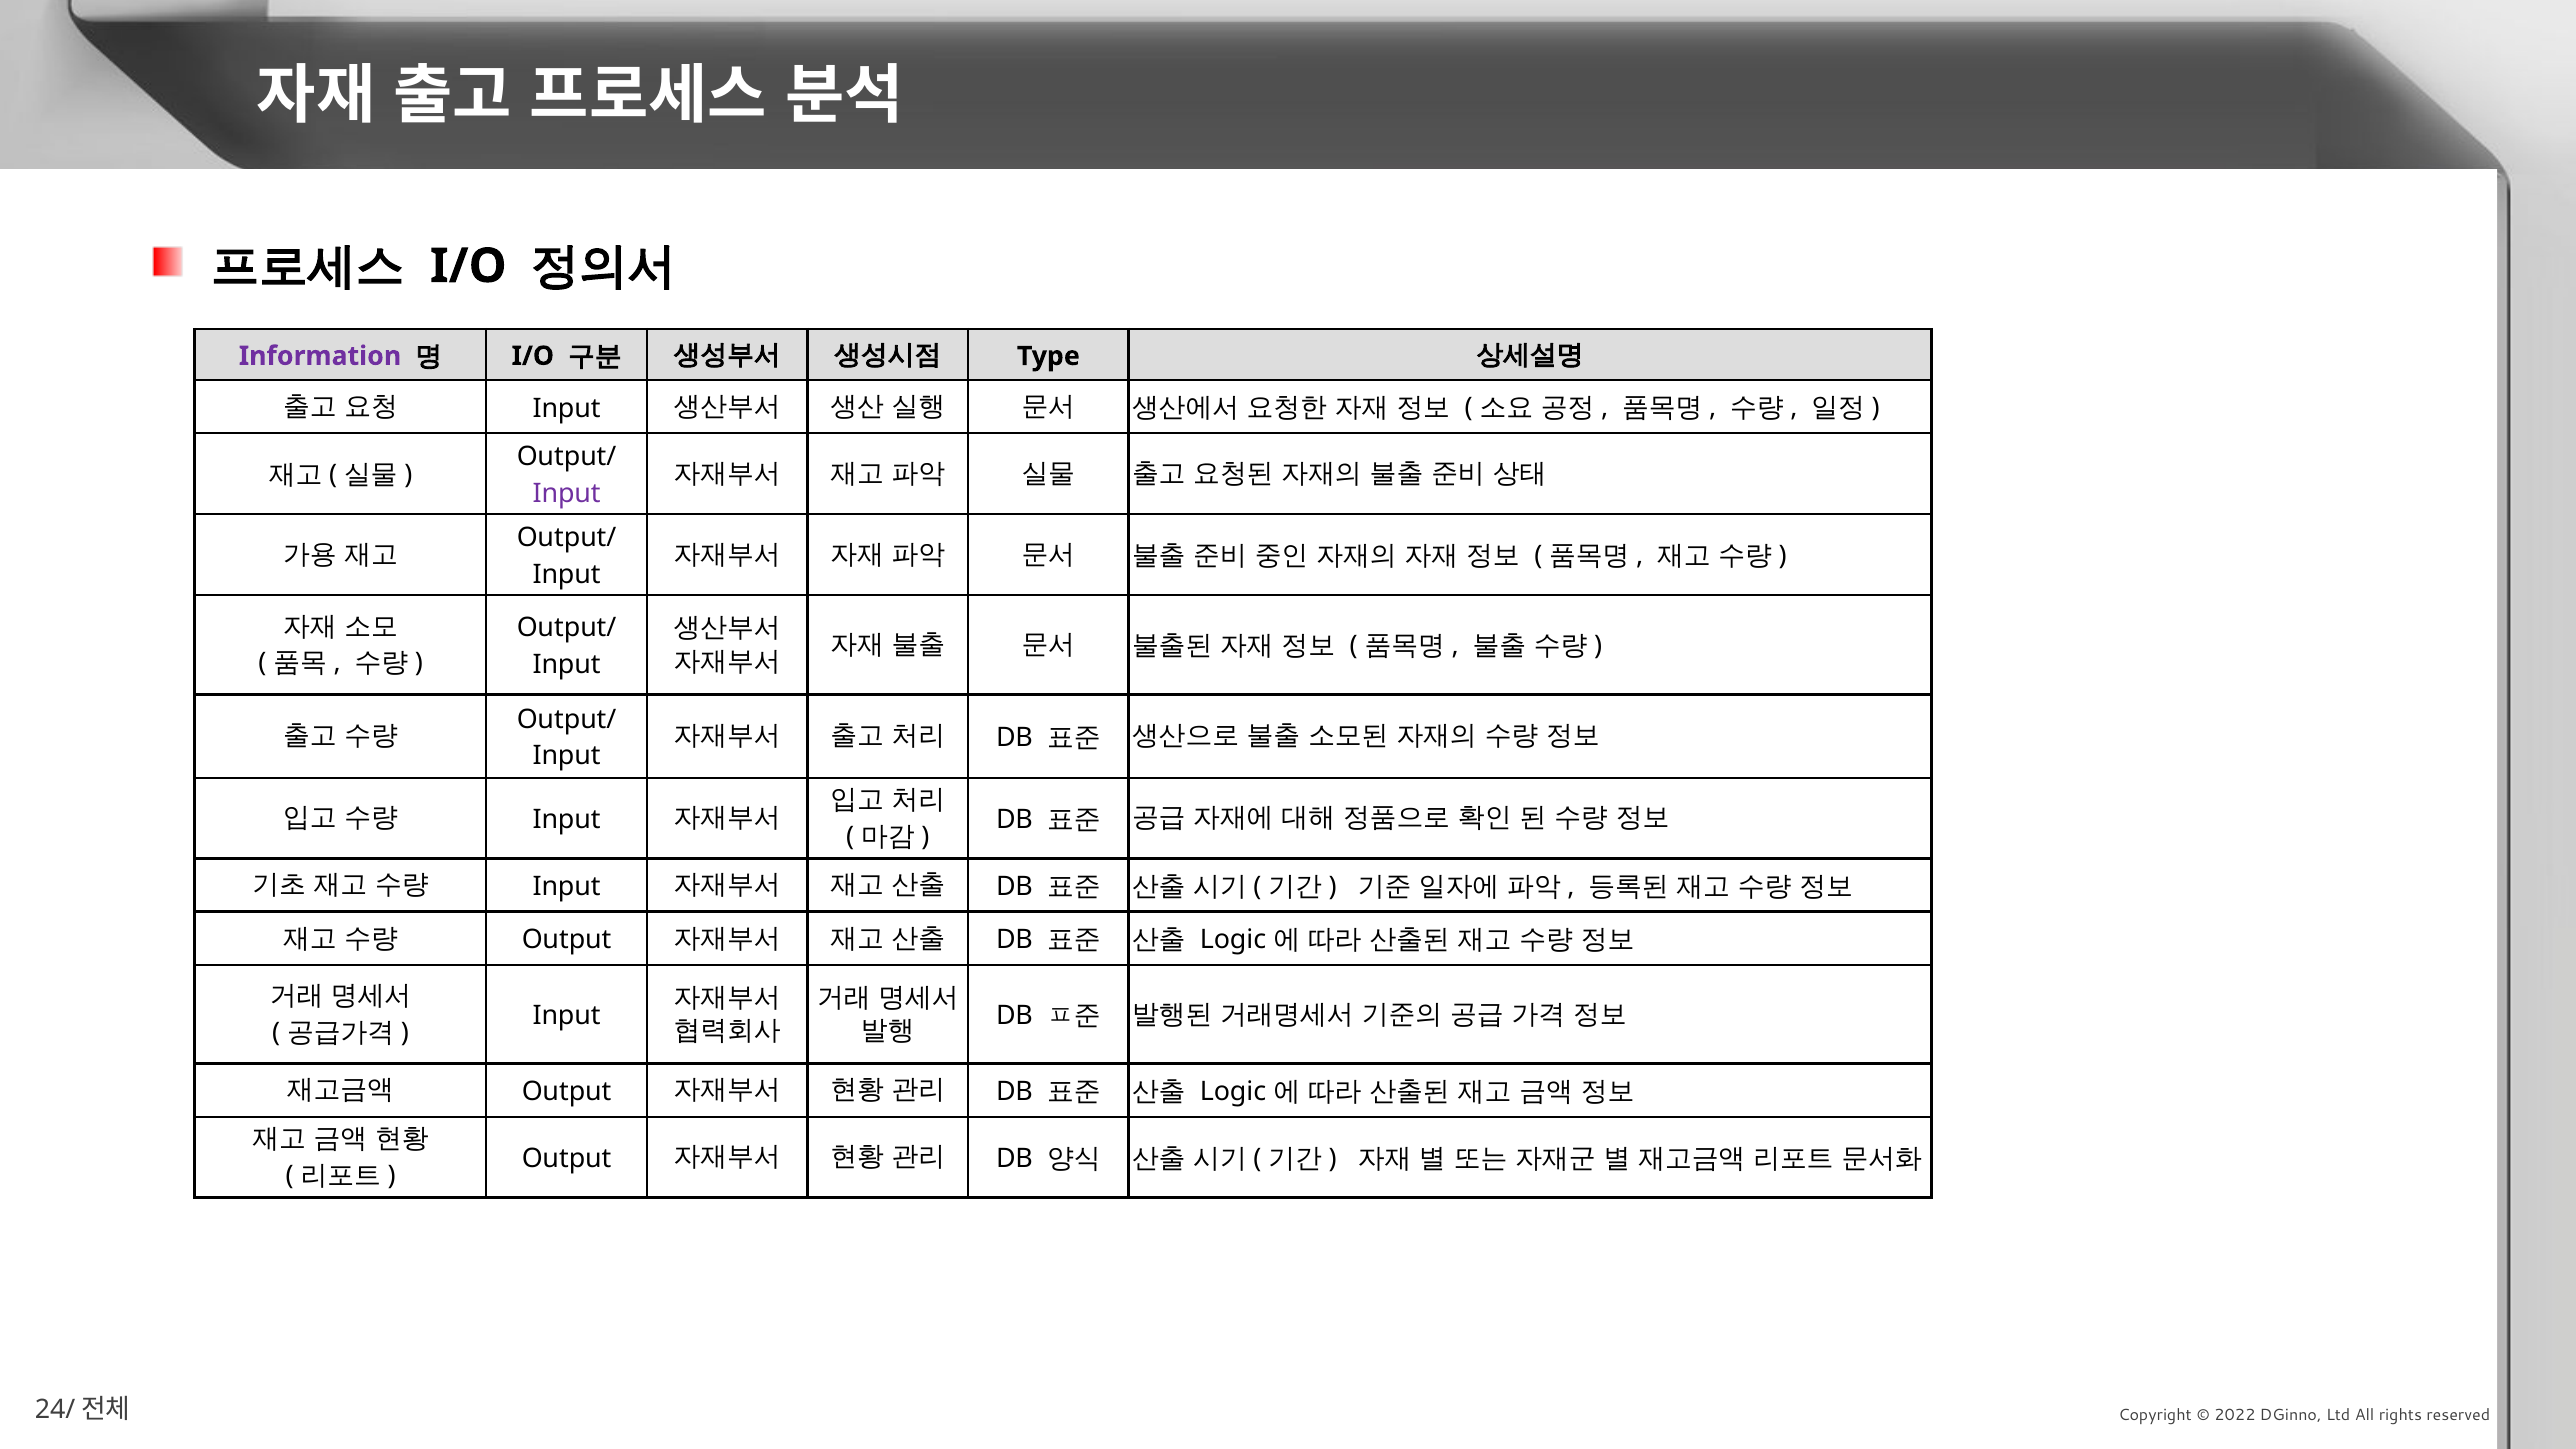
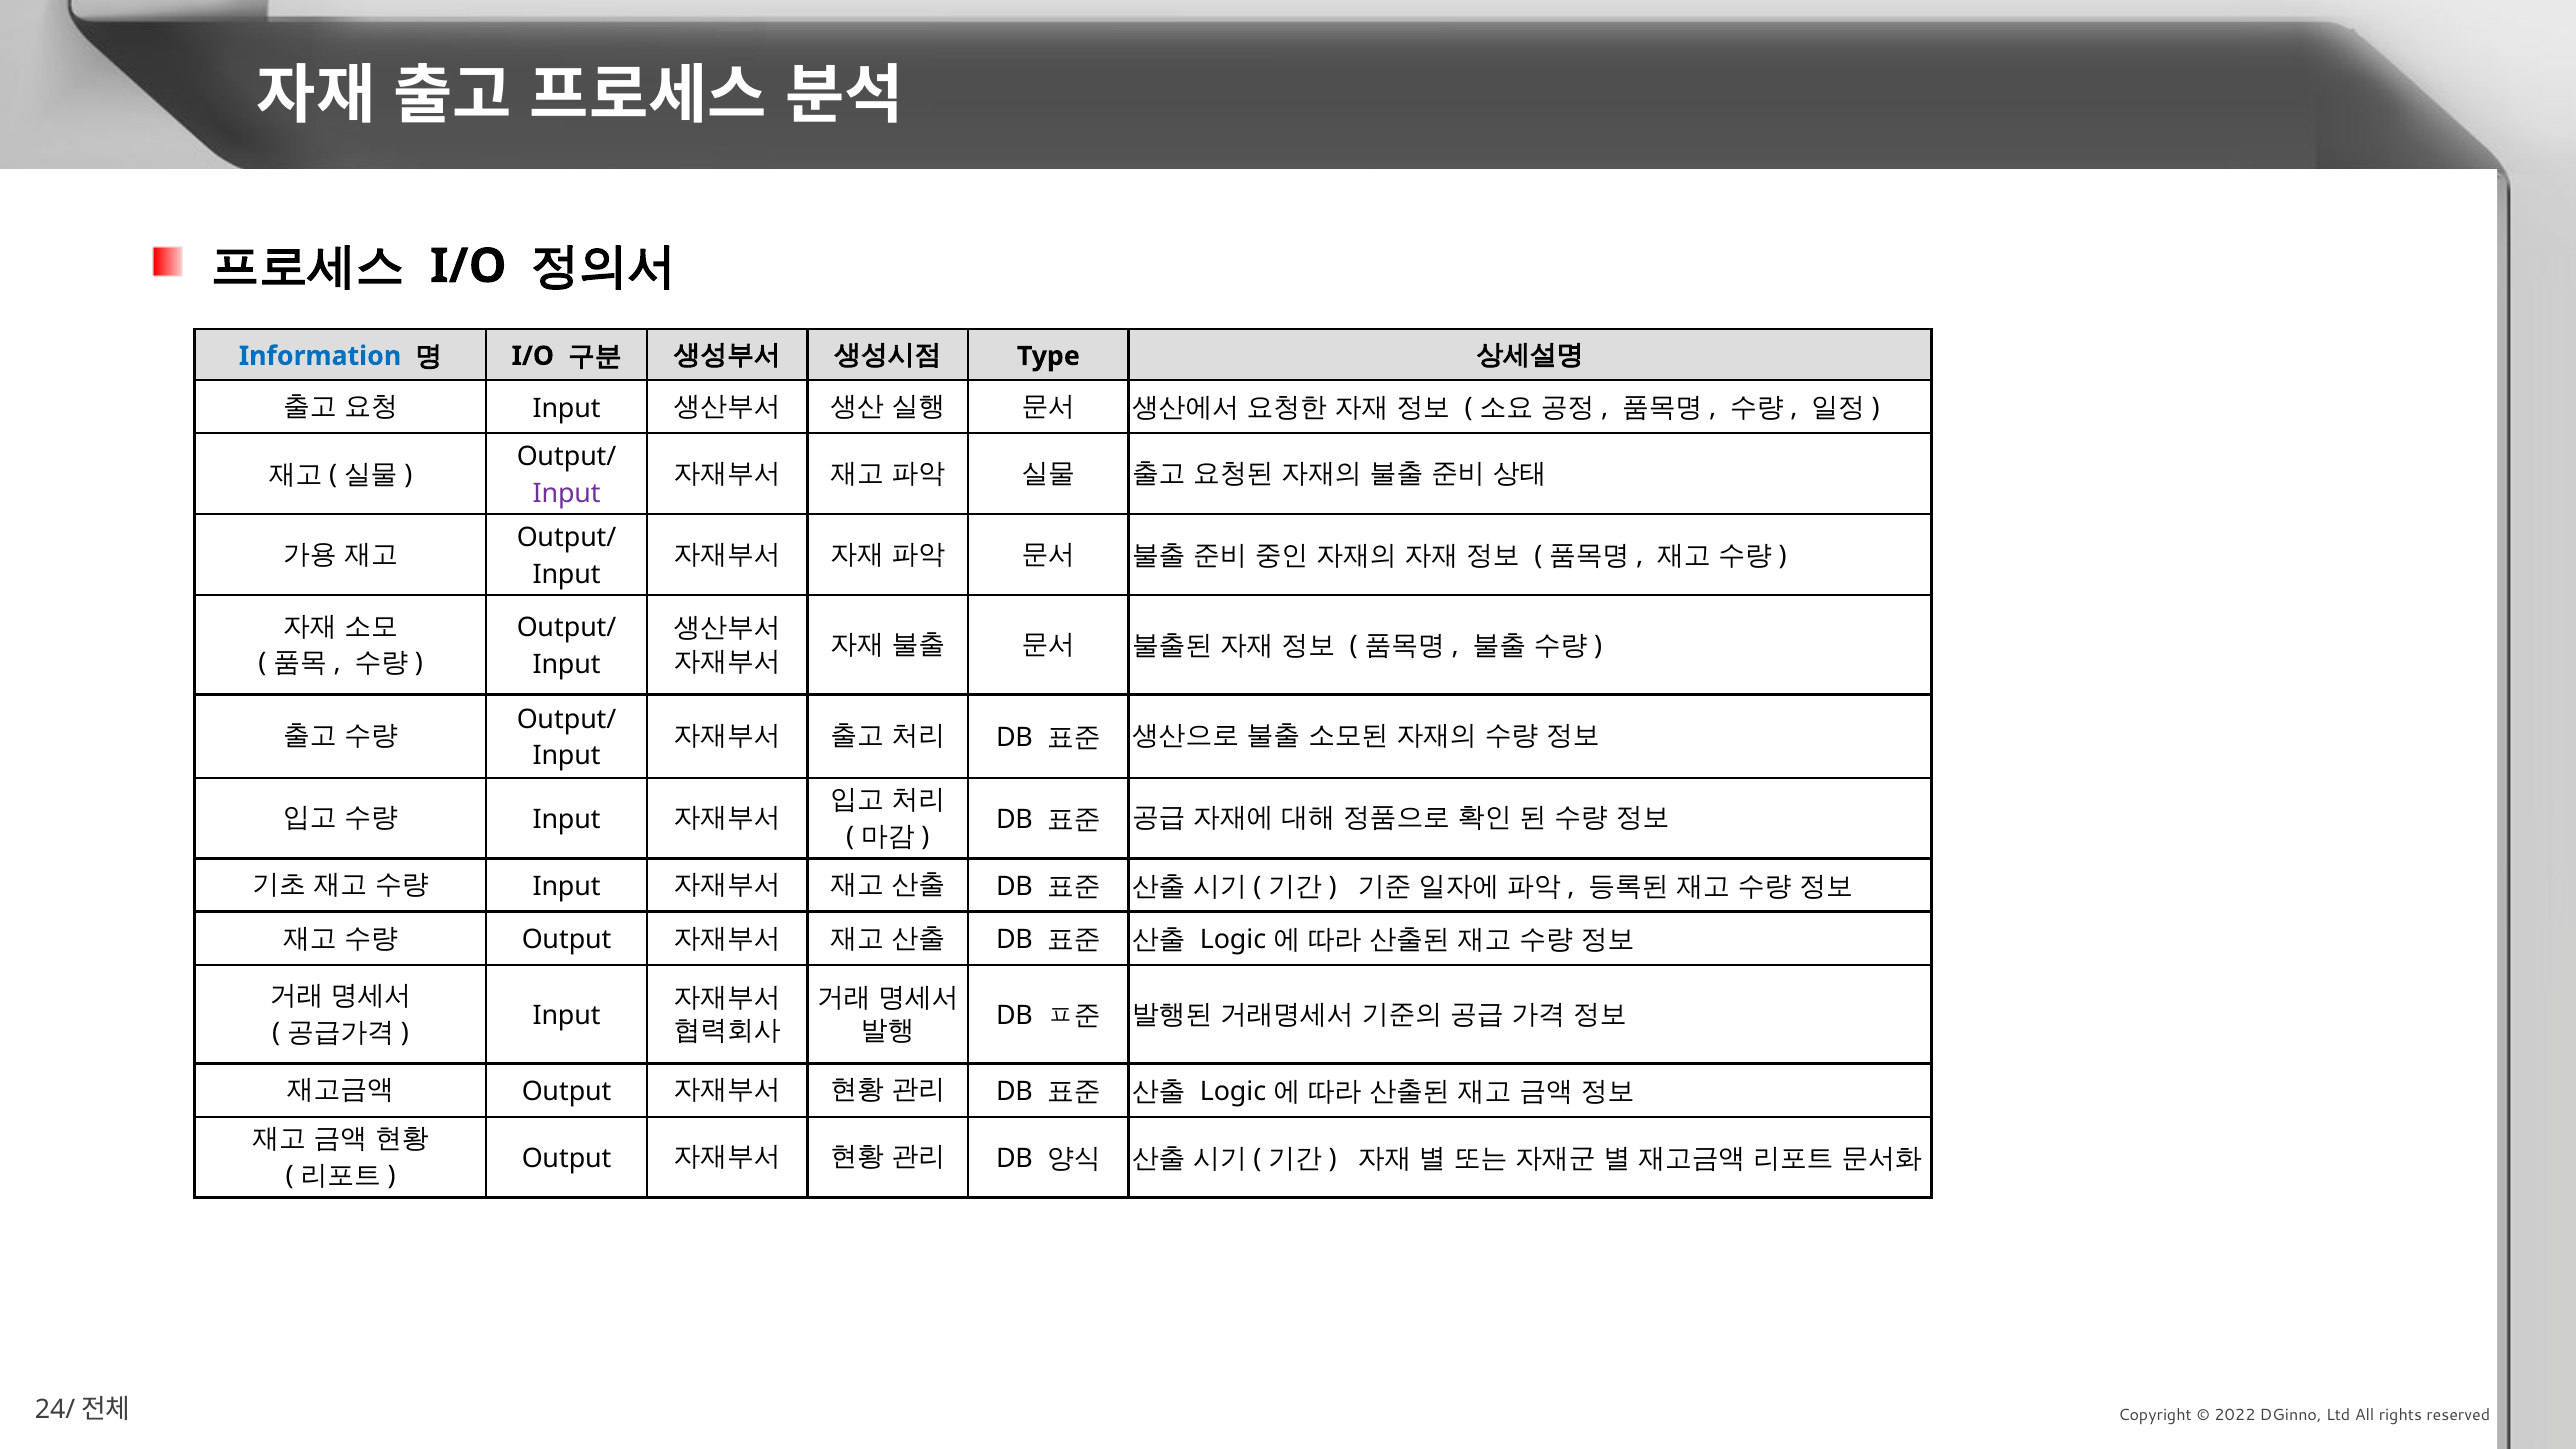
Information colour: purple -> blue (320, 356)
